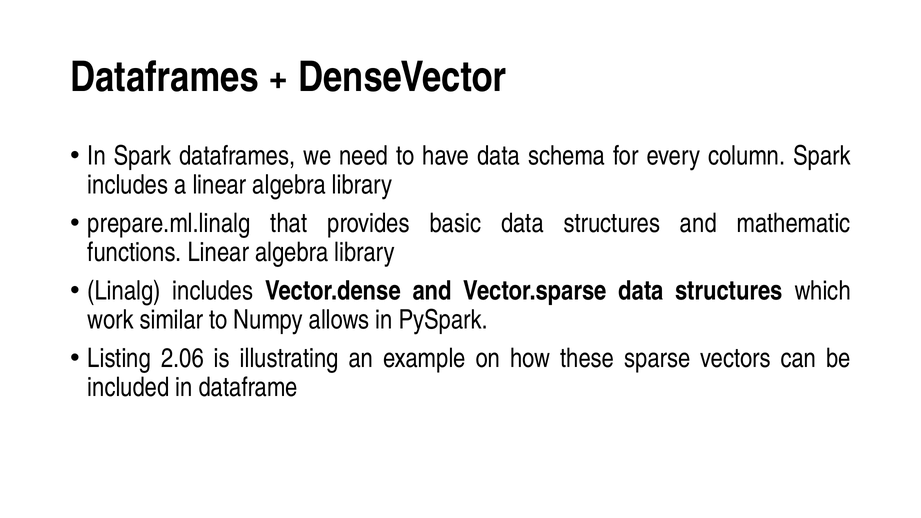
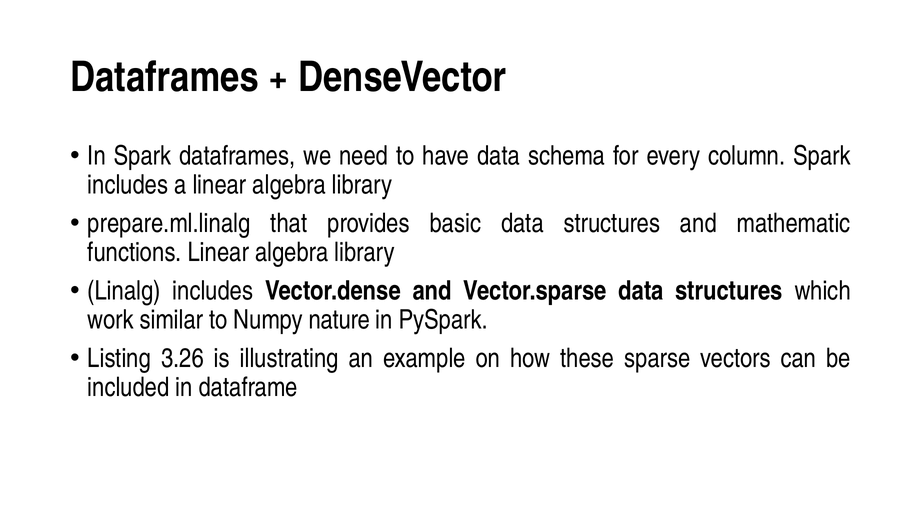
allows: allows -> nature (339, 320)
2.06: 2.06 -> 3.26 (182, 359)
